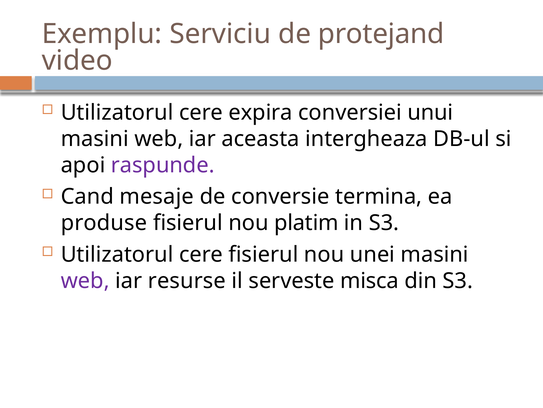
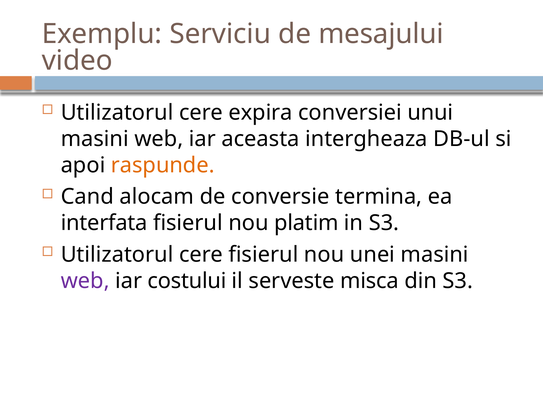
protejand: protejand -> mesajului (381, 34)
raspunde colour: purple -> orange (163, 165)
mesaje: mesaje -> alocam (157, 196)
produse: produse -> interfata (104, 223)
resurse: resurse -> costului (187, 280)
